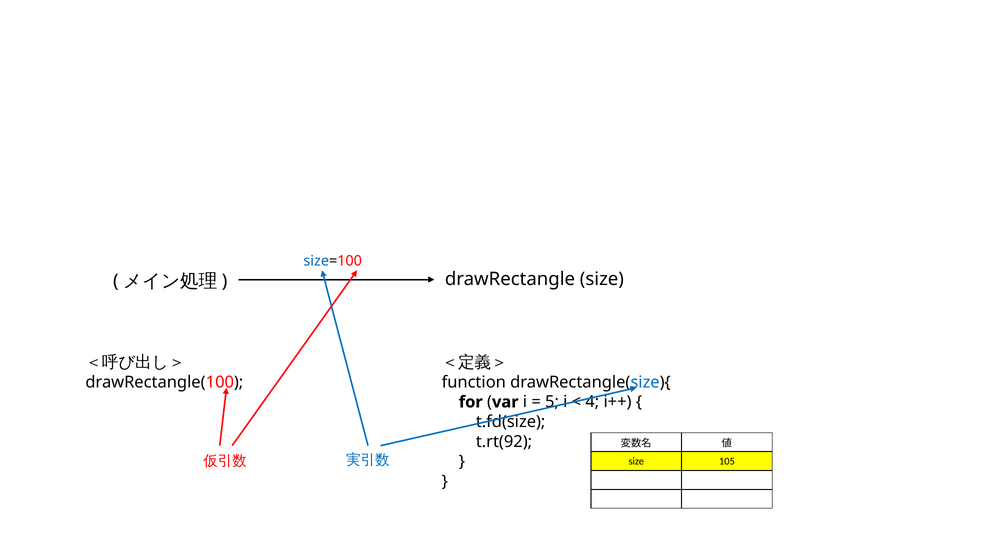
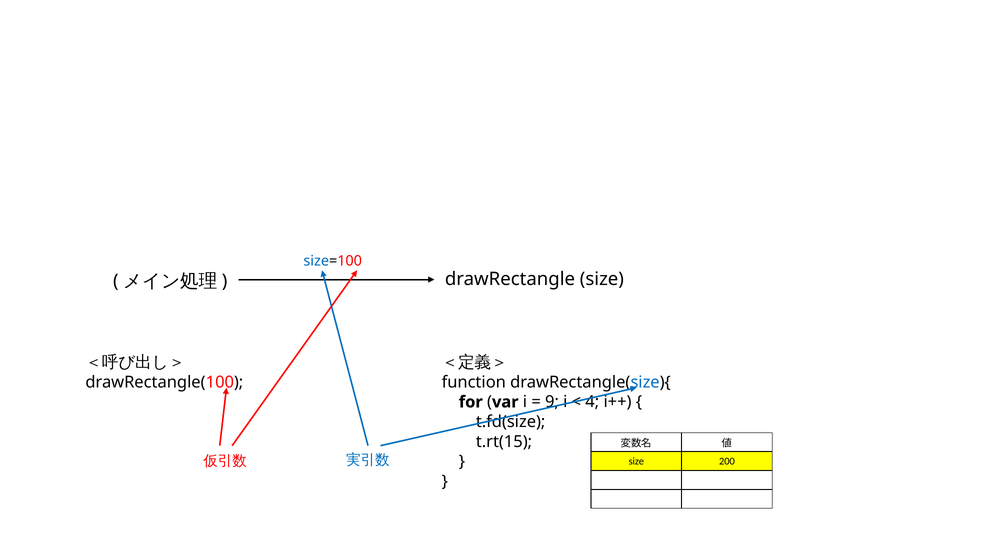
5: 5 -> 9 (552, 402)
t.rt(92: t.rt(92 -> t.rt(15 (504, 442)
105: 105 -> 200 (727, 461)
